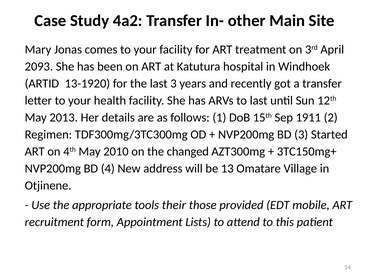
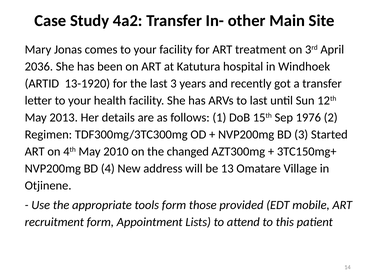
2093: 2093 -> 2036 (39, 66)
1911: 1911 -> 1976 (308, 117)
tools their: their -> form (174, 205)
